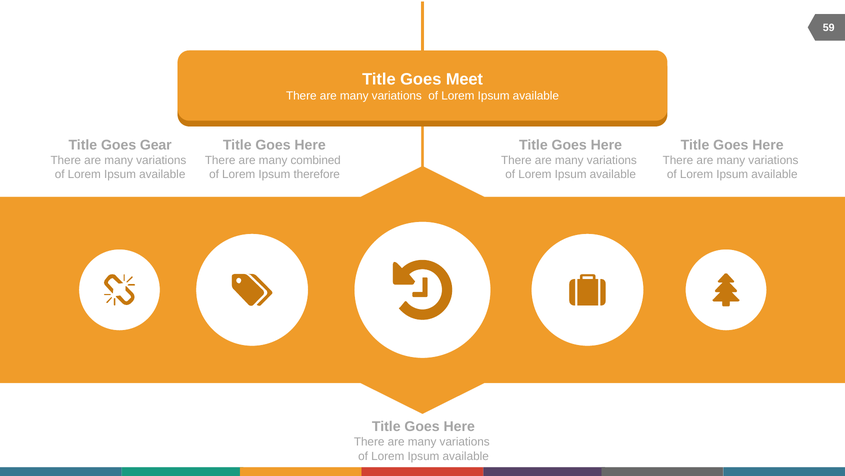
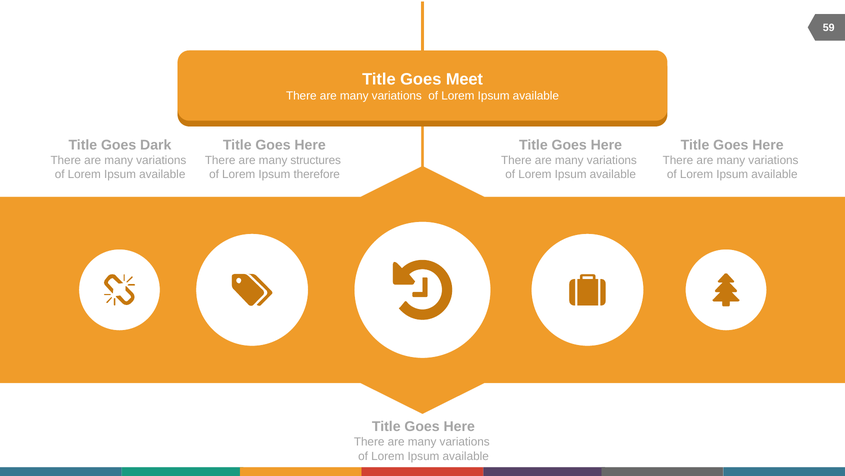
Gear: Gear -> Dark (156, 145)
combined: combined -> structures (316, 160)
